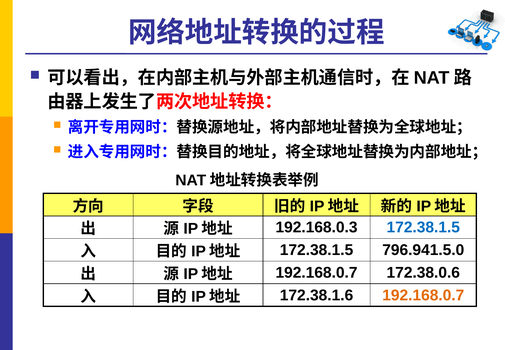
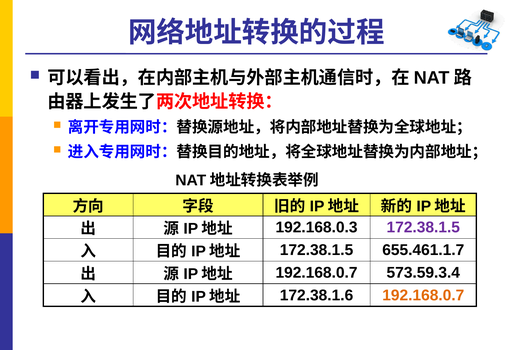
172.38.1.5 colour: blue -> purple (423, 227)
796.941.5.0: 796.941.5.0 -> 655.461.1.7 (423, 250)
172.38.0.6: 172.38.0.6 -> 573.59.3.4 (423, 272)
